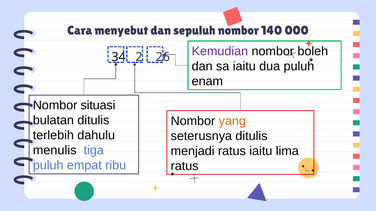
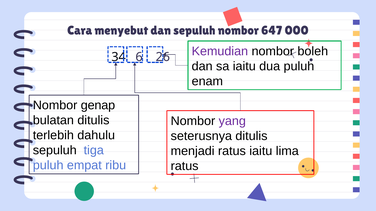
140: 140 -> 647 (272, 30)
2: 2 -> 6 (139, 57)
situasi: situasi -> genap (98, 106)
yang colour: orange -> purple (232, 121)
menulis: menulis -> sepuluh (55, 151)
